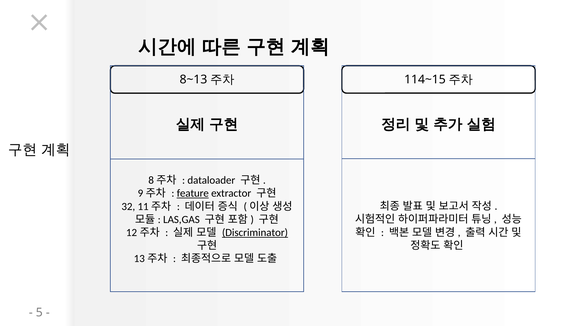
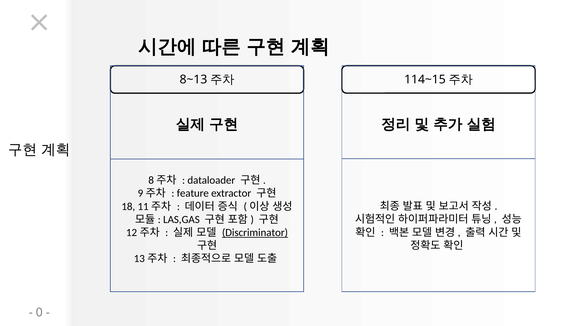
feature underline: present -> none (193, 194)
32: 32 -> 18 (128, 207)
5: 5 -> 0 (39, 313)
